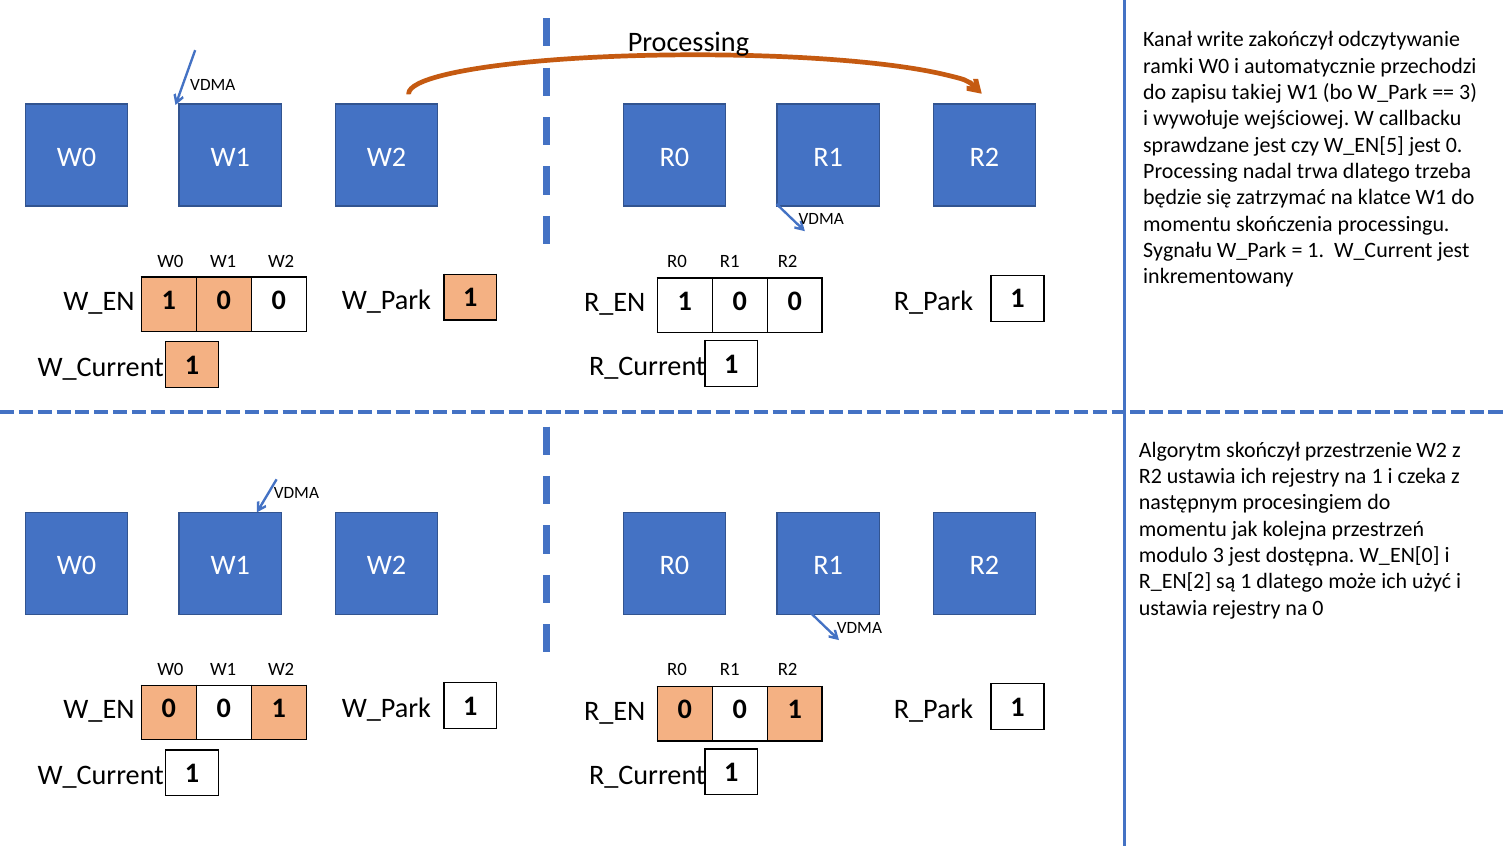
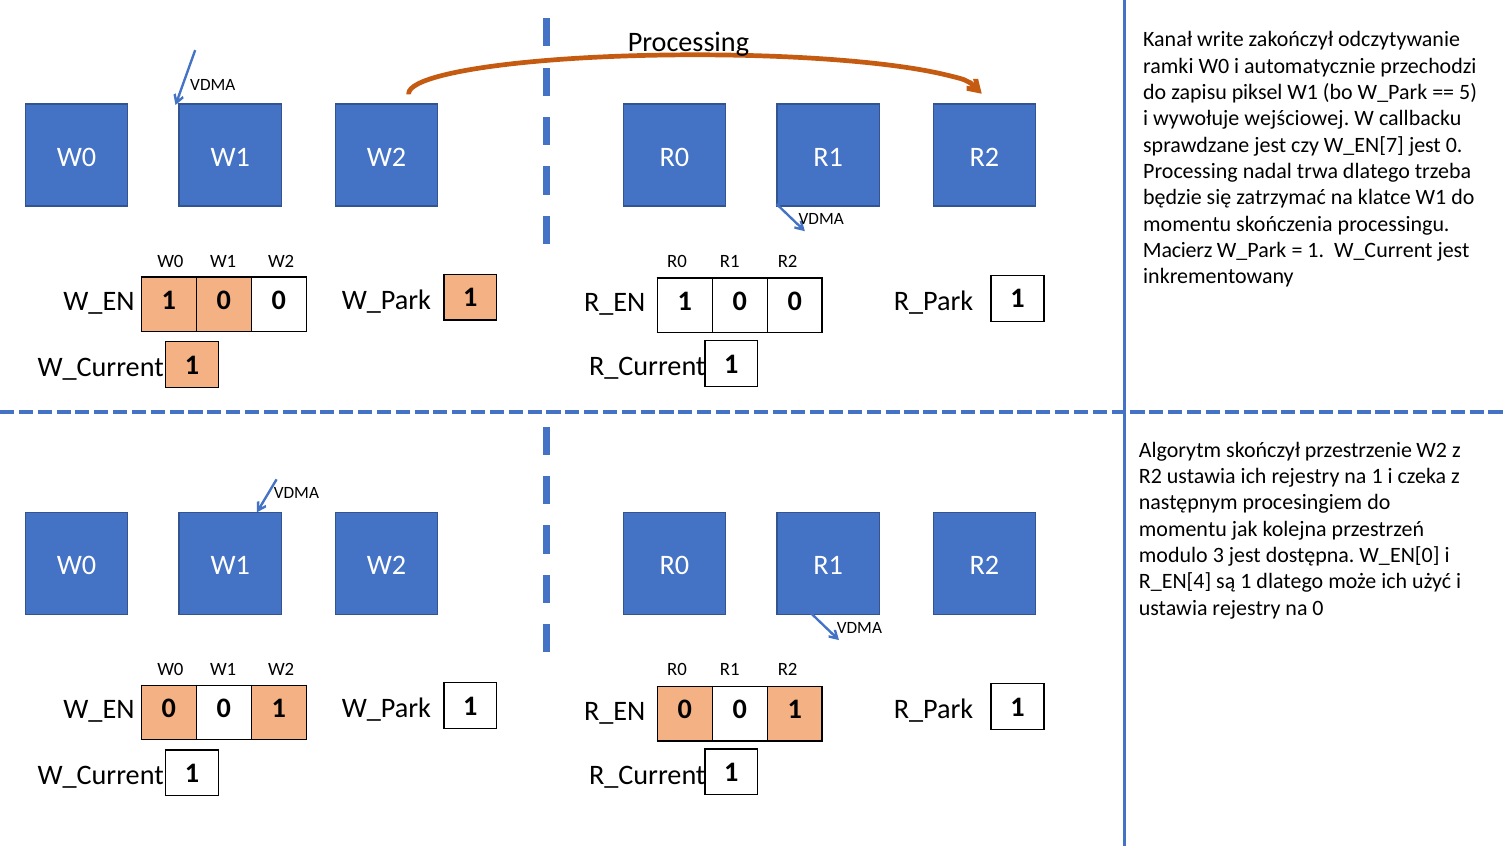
takiej: takiej -> piksel (1257, 92)
3: 3 -> 5 (1468, 92)
W_EN[5: W_EN[5 -> W_EN[7 (1364, 145)
Sygnału: Sygnału -> Macierz (1178, 251)
R_EN[2: R_EN[2 -> R_EN[4 (1175, 582)
